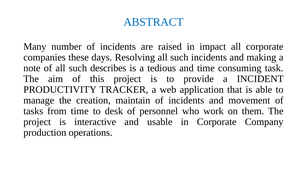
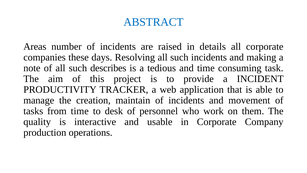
Many: Many -> Areas (35, 47)
impact: impact -> details (213, 47)
project: project -> quality (37, 122)
